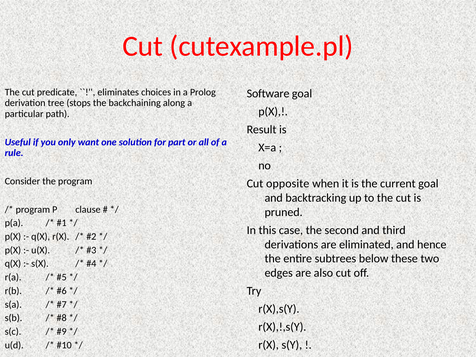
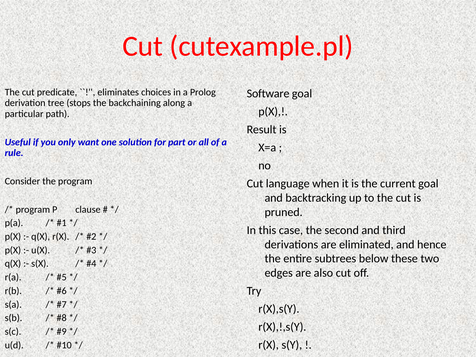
opposite: opposite -> language (288, 184)
